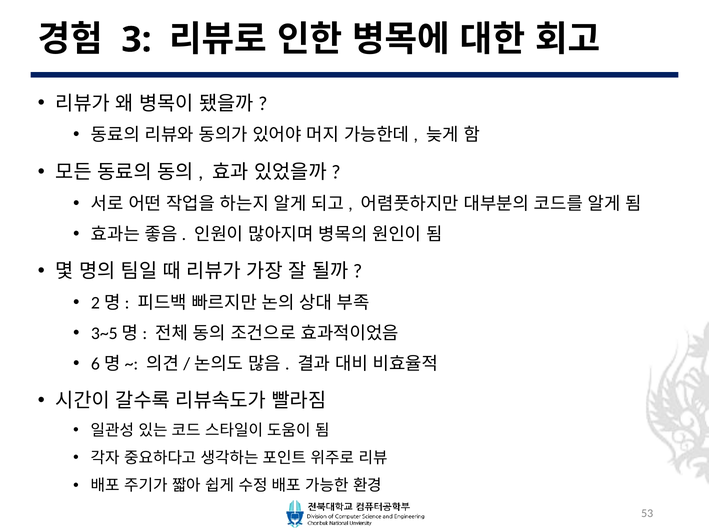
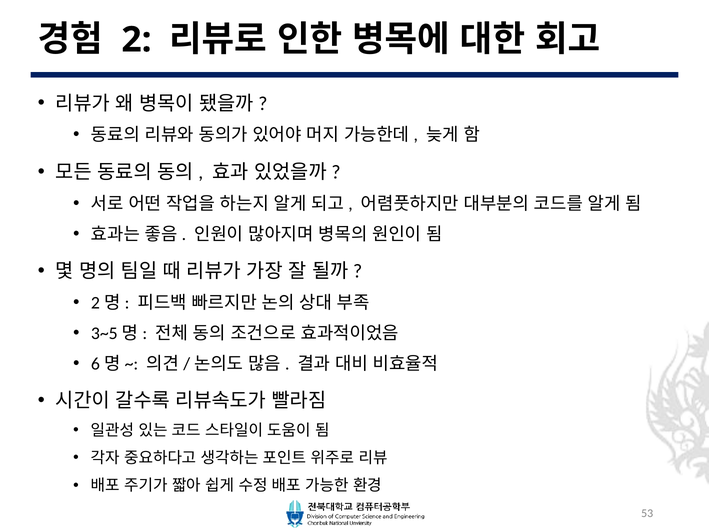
3: 3 -> 2 (136, 40)
